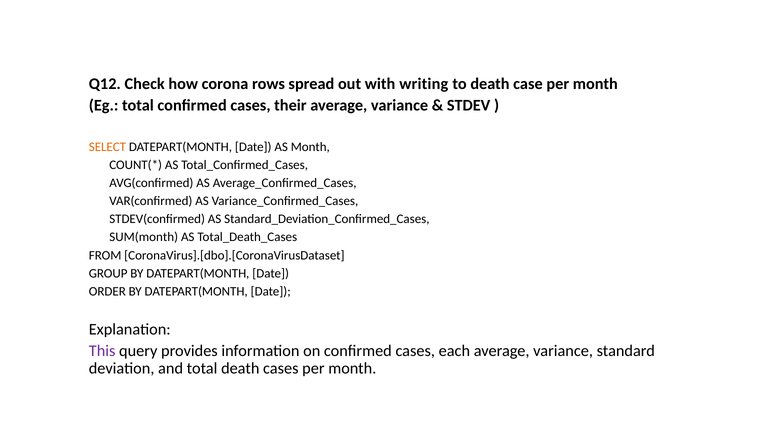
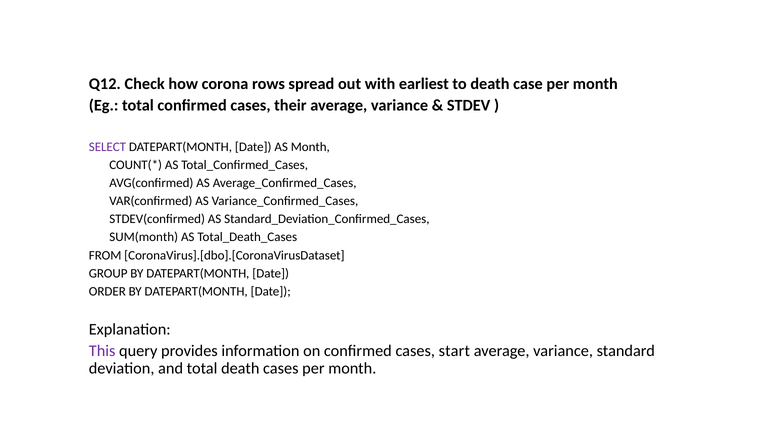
writing: writing -> earliest (424, 84)
SELECT colour: orange -> purple (107, 147)
each: each -> start (454, 351)
